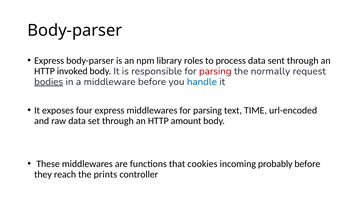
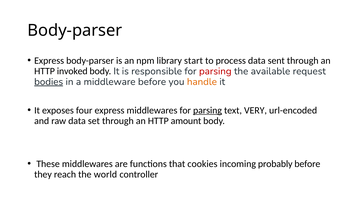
roles: roles -> start (194, 60)
normally: normally -> available (270, 71)
handle colour: blue -> orange (202, 82)
parsing underline: none -> present (208, 110)
TIME: TIME -> VERY (256, 110)
prints: prints -> world (105, 174)
